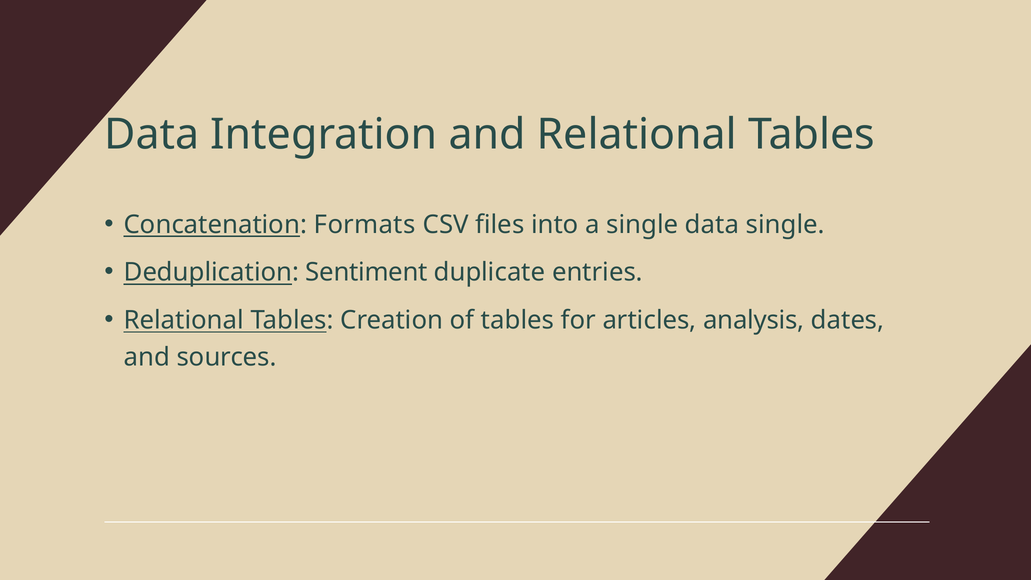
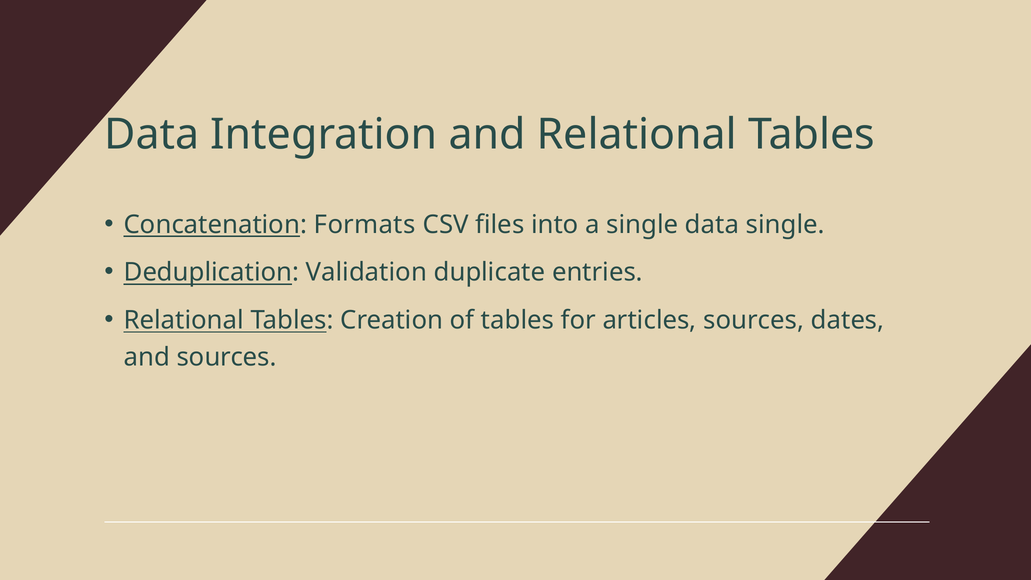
Sentiment: Sentiment -> Validation (366, 272)
articles analysis: analysis -> sources (754, 320)
